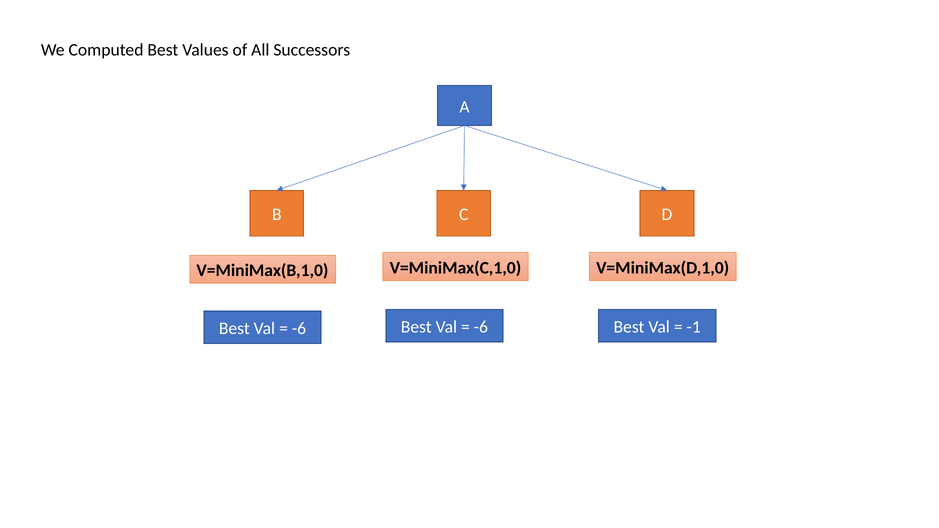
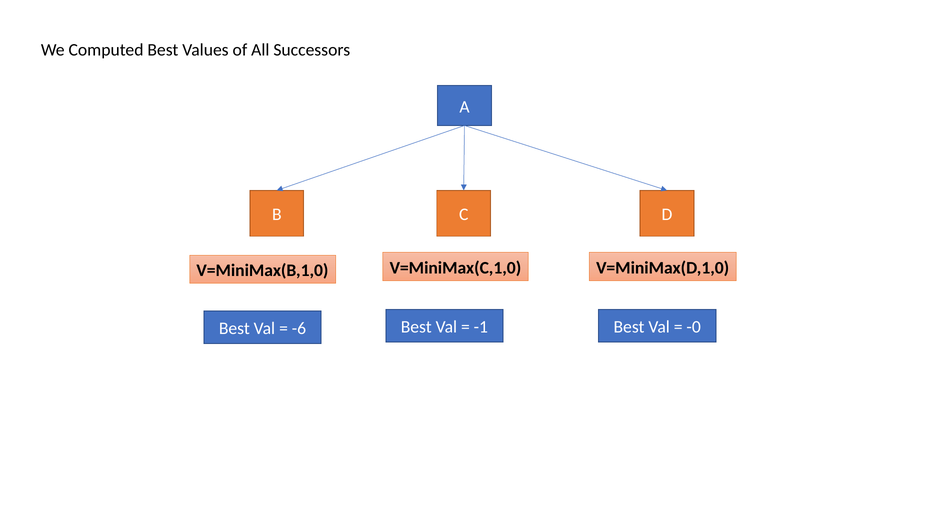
-6: -6 -> -1 (481, 327)
-1: -1 -> -0 (694, 327)
